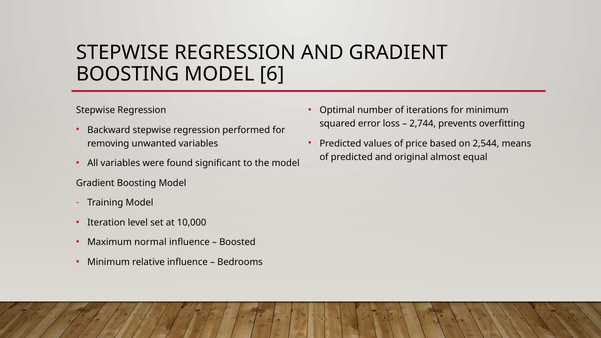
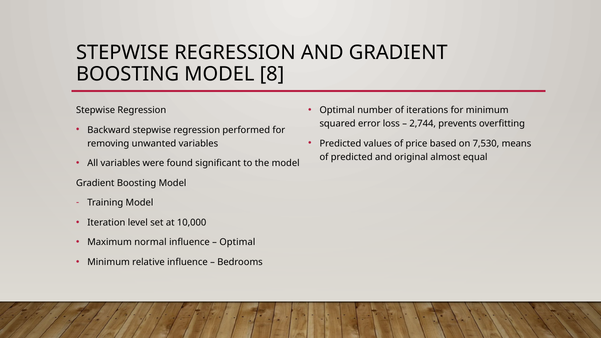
6: 6 -> 8 (272, 74)
2,544: 2,544 -> 7,530 (486, 143)
Boosted: Boosted -> Optimal (237, 242)
